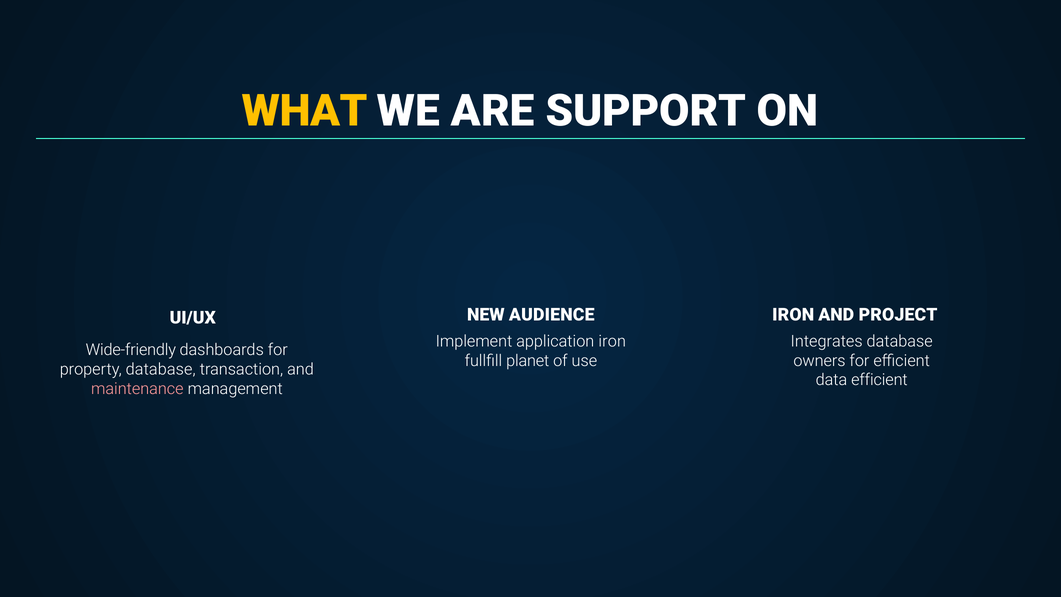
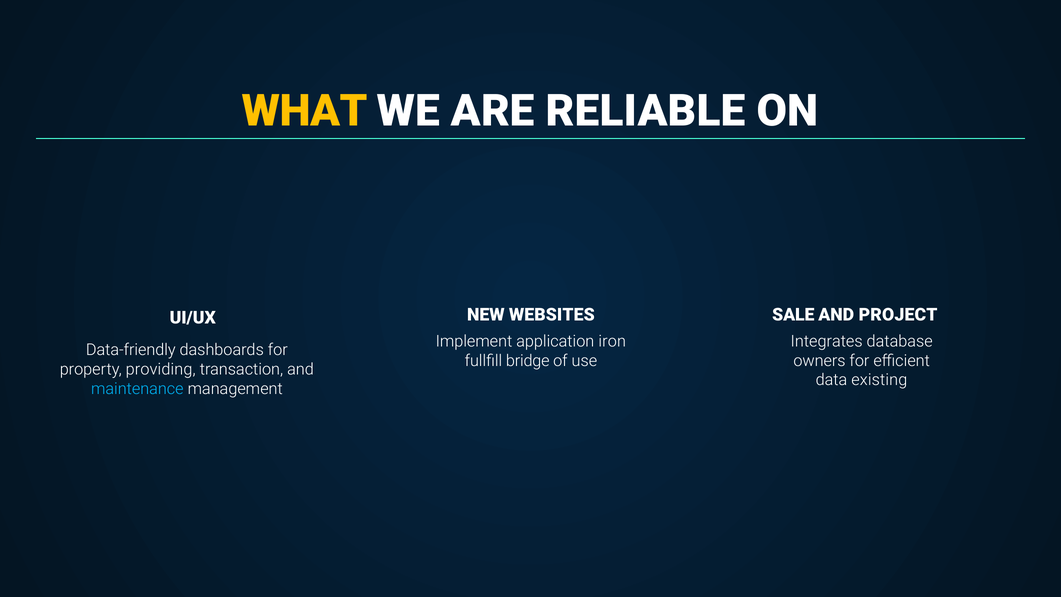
SUPPORT: SUPPORT -> RELIABLE (646, 111)
AUDIENCE: AUDIENCE -> WEBSITES (552, 315)
UI/UX IRON: IRON -> SALE (793, 315)
Wide-friendly: Wide-friendly -> Data-friendly (131, 350)
planet: planet -> bridge (528, 361)
property database: database -> providing (161, 369)
data efficient: efficient -> existing (879, 380)
maintenance colour: pink -> light blue (137, 389)
